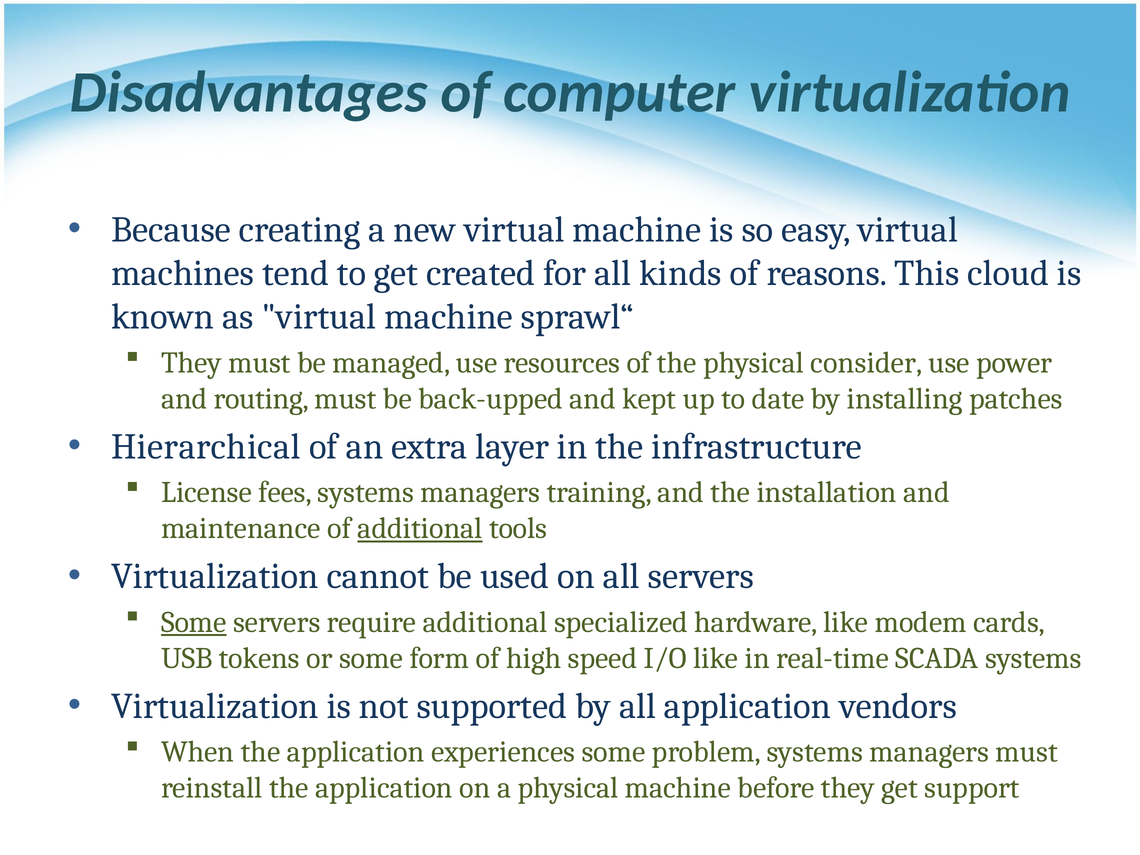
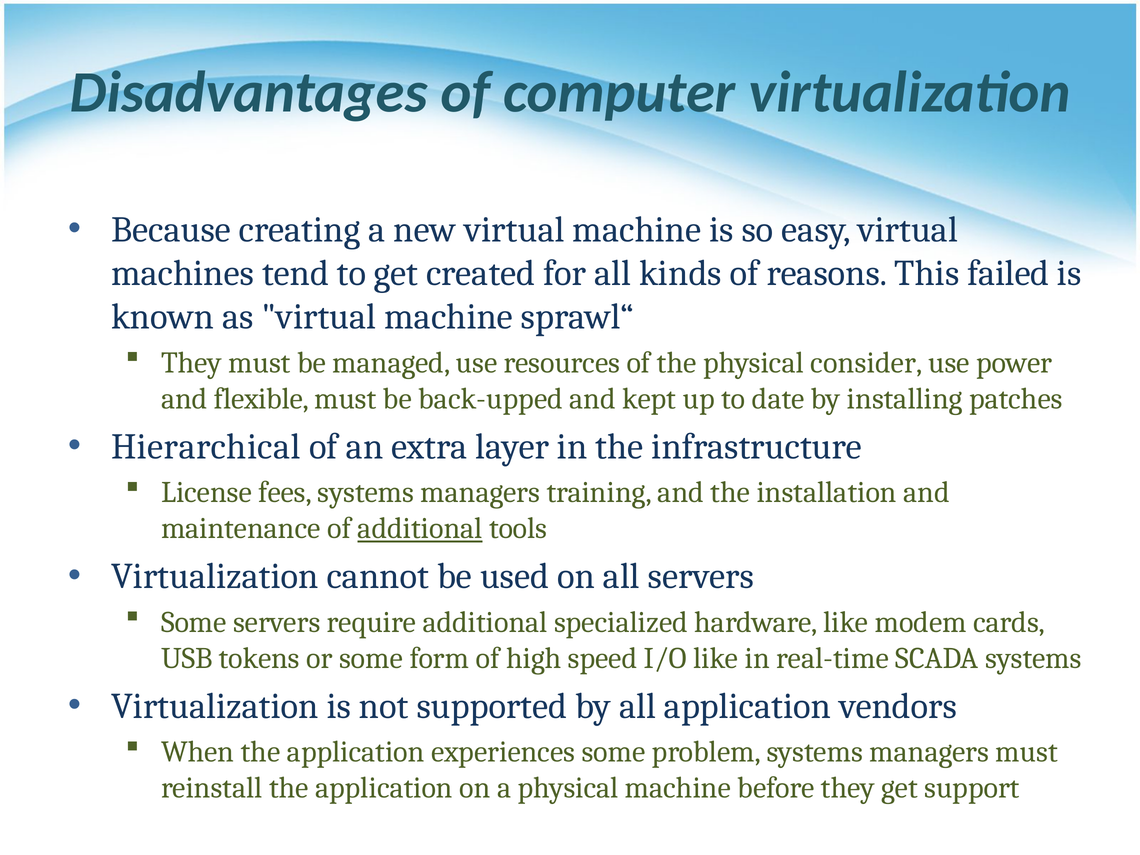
cloud: cloud -> failed (1008, 273)
routing: routing -> flexible (261, 399)
Some underline: present -> none (194, 622)
